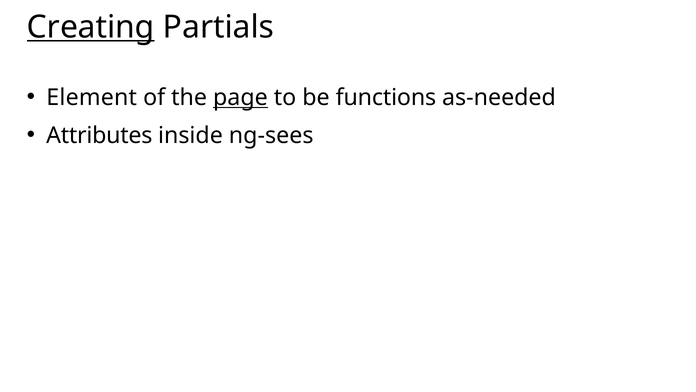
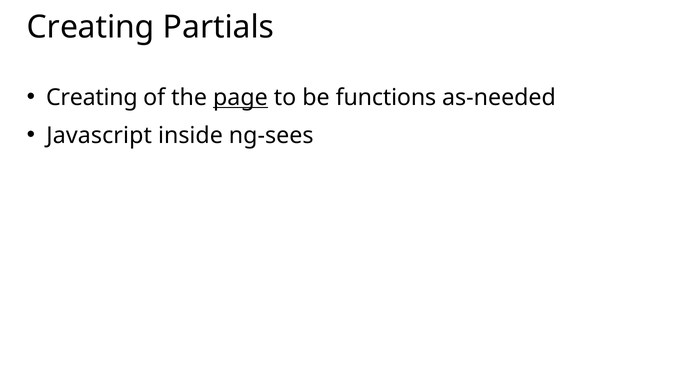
Creating underline: present -> none (91, 27)
Element: Element -> Creating (92, 97)
Attributes: Attributes -> Javascript (99, 135)
